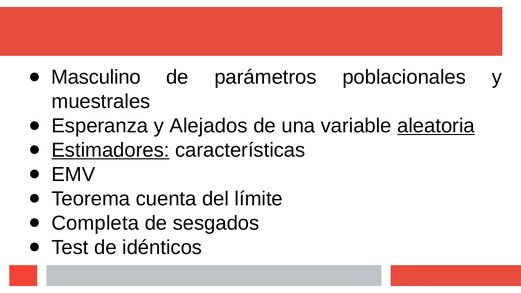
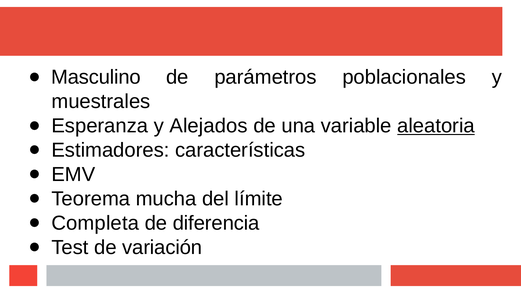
Estimadores underline: present -> none (110, 150)
cuenta: cuenta -> mucha (166, 199)
sesgados: sesgados -> diferencia (216, 223)
idénticos: idénticos -> variación (162, 247)
